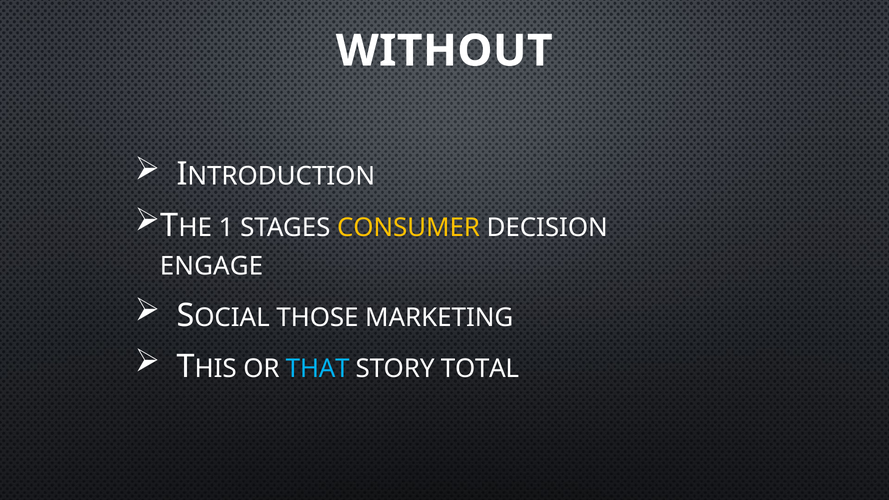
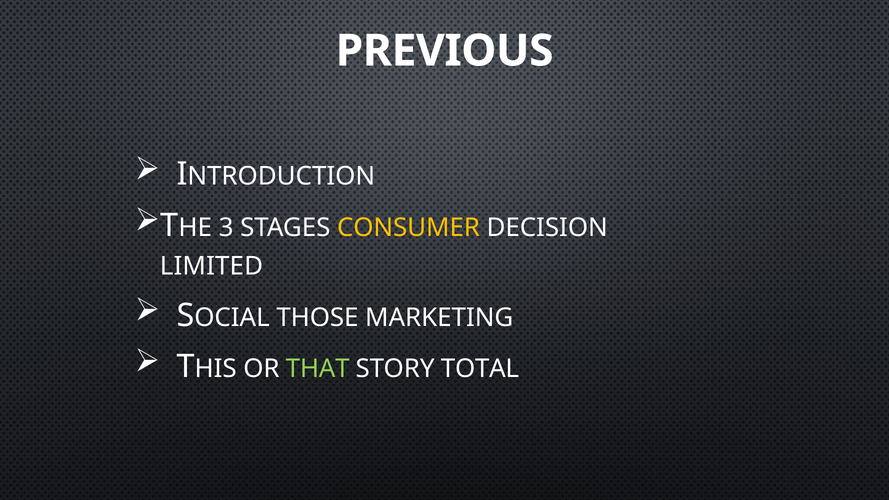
WITHOUT: WITHOUT -> PREVIOUS (445, 51)
1: 1 -> 3 (226, 228)
ENGAGE: ENGAGE -> LIMITED (211, 266)
THAT colour: light blue -> light green (318, 369)
